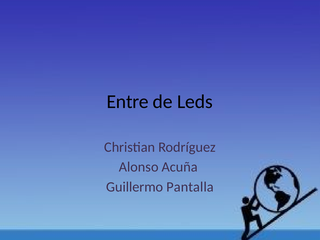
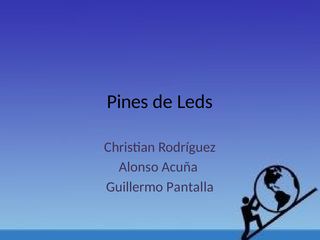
Entre: Entre -> Pines (128, 102)
